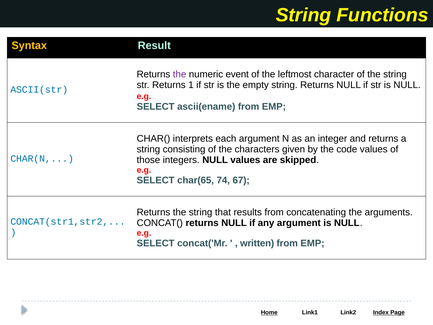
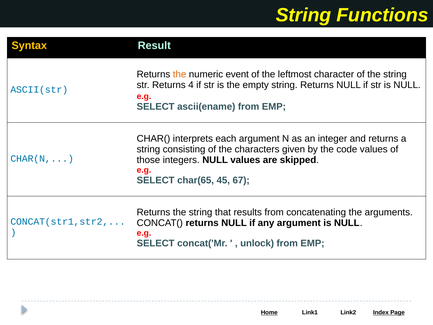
the colour: purple -> orange (180, 74)
1: 1 -> 4 (191, 85)
74: 74 -> 45 (223, 180)
written: written -> unlock (257, 243)
